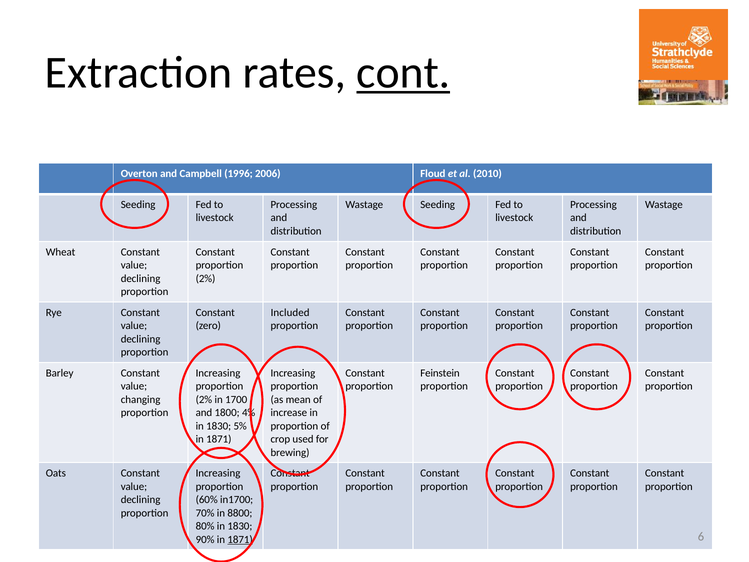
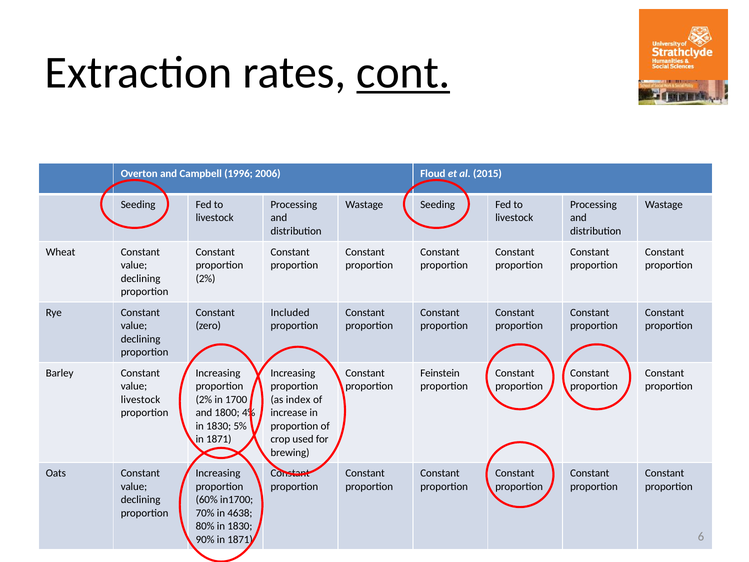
2010: 2010 -> 2015 (487, 173)
changing: changing -> livestock (141, 399)
mean: mean -> index (298, 399)
8800: 8800 -> 4638 (240, 513)
1871 underline: present -> none (240, 539)
